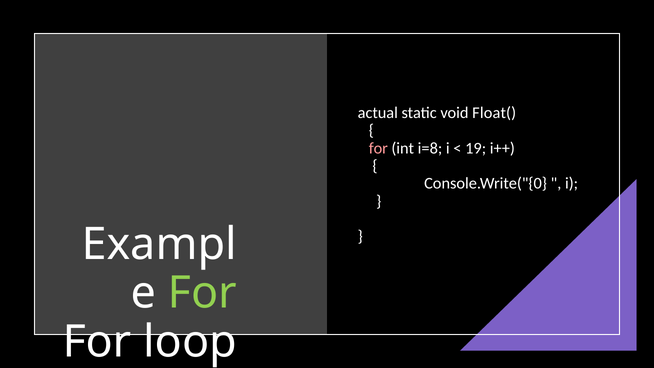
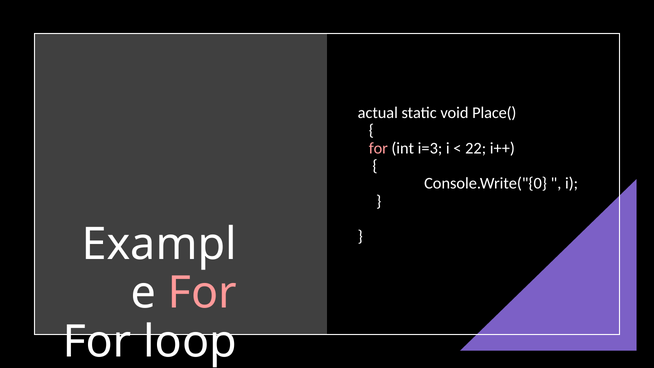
Float(: Float( -> Place( (494, 113)
i=8: i=8 -> i=3 (430, 148)
19: 19 -> 22 (476, 148)
For colour: light green -> pink (202, 293)
